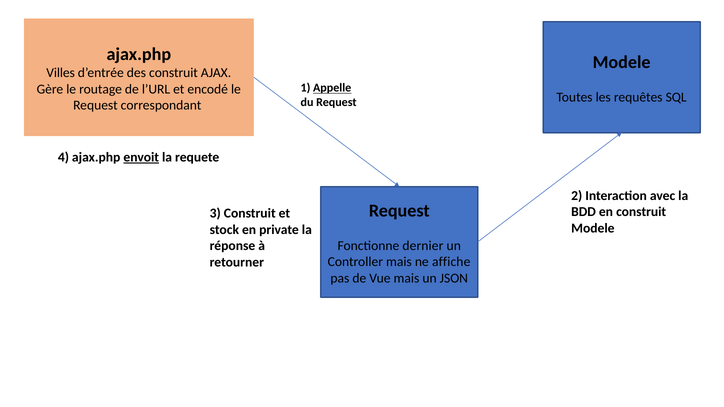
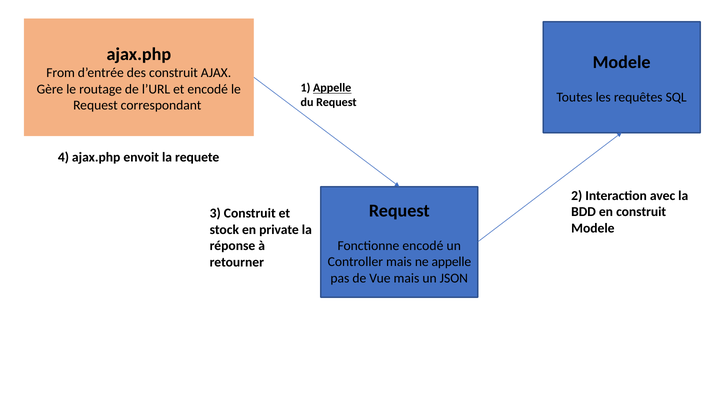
Villes: Villes -> From (61, 73)
envoit underline: present -> none (141, 157)
Fonctionne dernier: dernier -> encodé (423, 246)
ne affiche: affiche -> appelle (451, 262)
